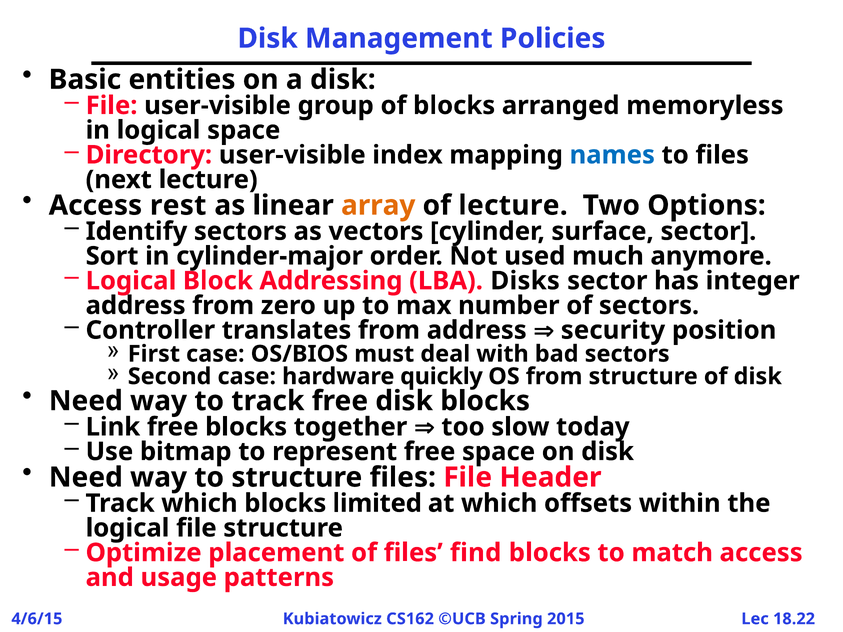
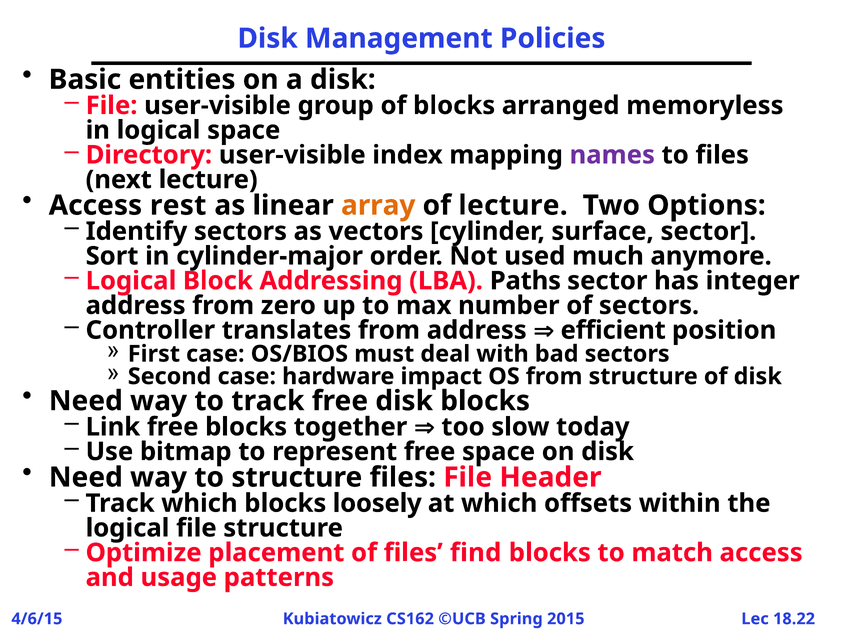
names colour: blue -> purple (612, 155)
Disks: Disks -> Paths (525, 281)
security: security -> efficient (613, 330)
quickly: quickly -> impact (441, 377)
limited: limited -> loosely (377, 504)
